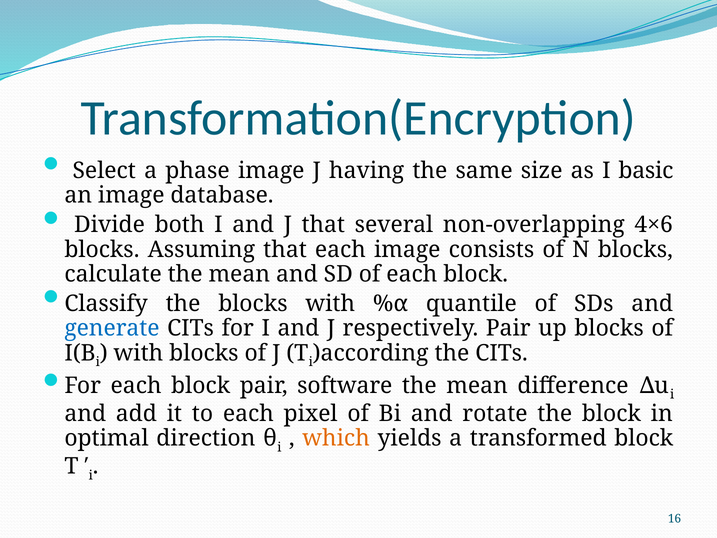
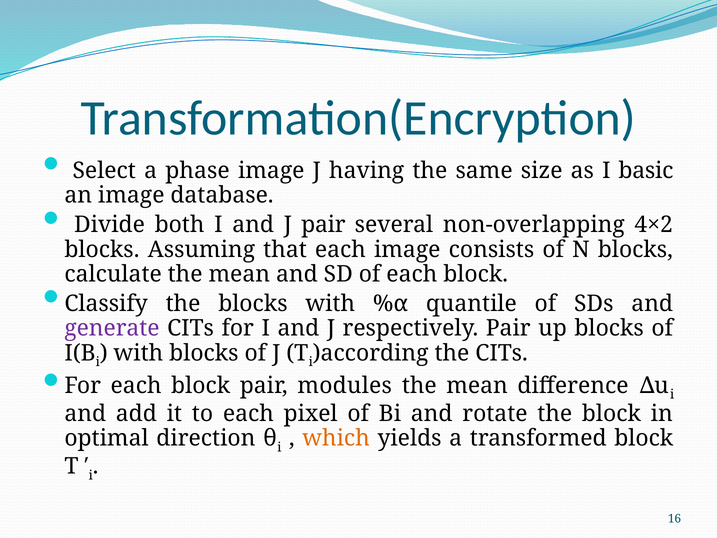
J that: that -> pair (323, 225)
4×6: 4×6 -> 4×2 (654, 225)
generate colour: blue -> purple (112, 328)
software: software -> modules (345, 386)
